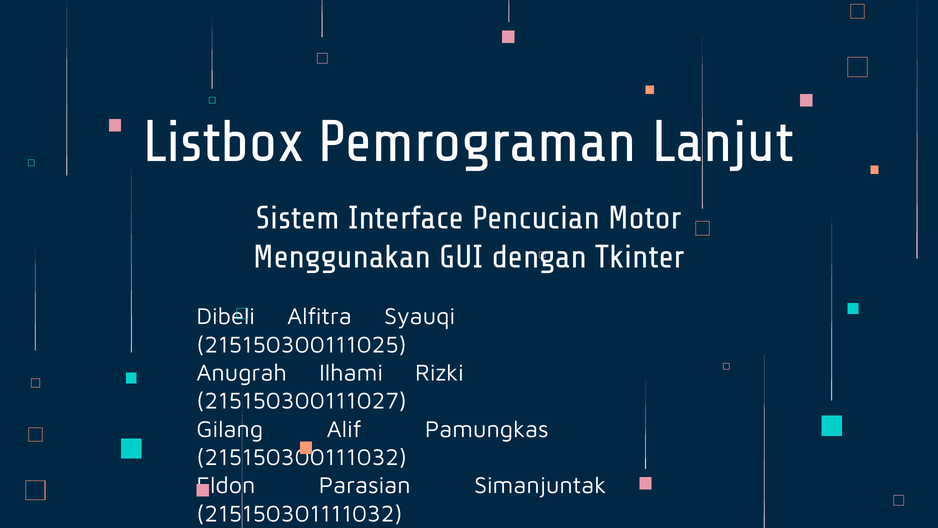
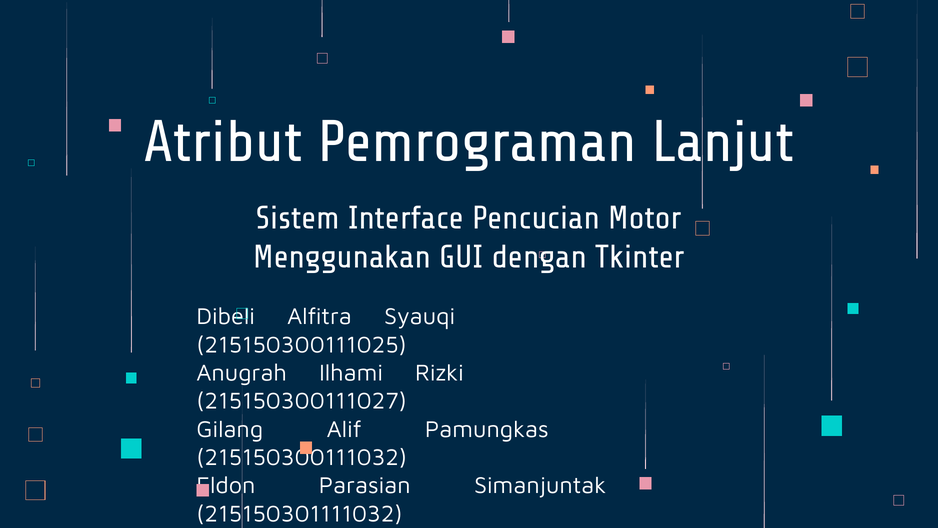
Listbox: Listbox -> Atribut (223, 142)
